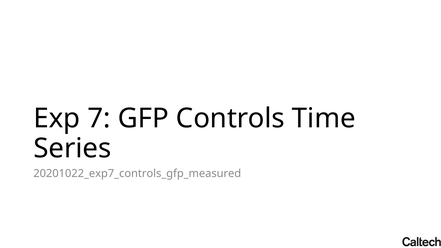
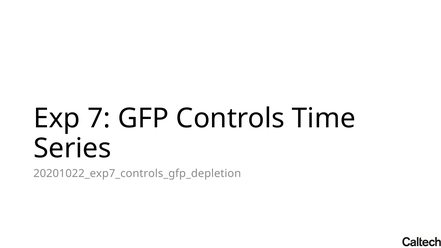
20201022_exp7_controls_gfp_measured: 20201022_exp7_controls_gfp_measured -> 20201022_exp7_controls_gfp_depletion (137, 174)
